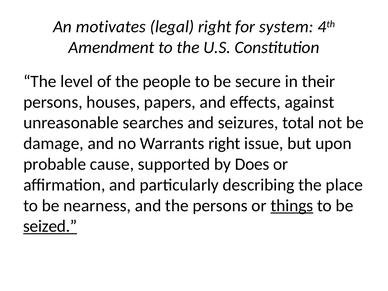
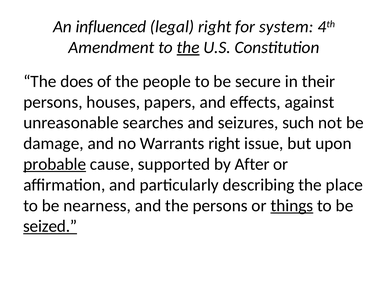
motivates: motivates -> influenced (111, 27)
the underline: none -> present (188, 47)
level: level -> does (77, 81)
total: total -> such (298, 123)
probable underline: none -> present (55, 164)
Does: Does -> After (252, 164)
